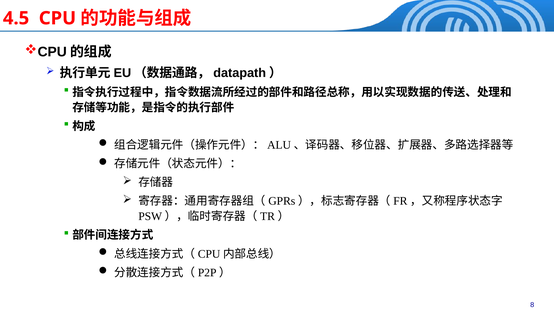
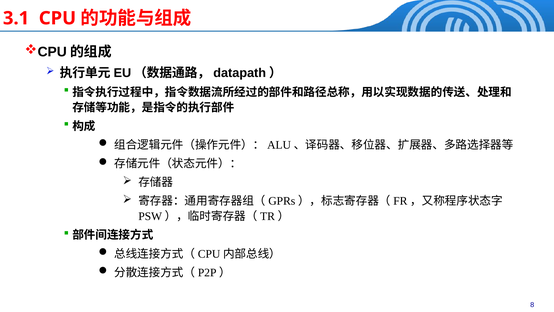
4.5: 4.5 -> 3.1 (16, 18)
